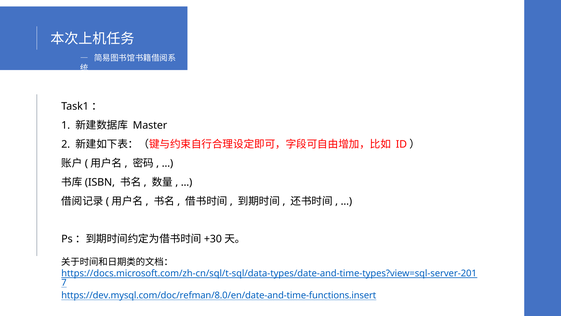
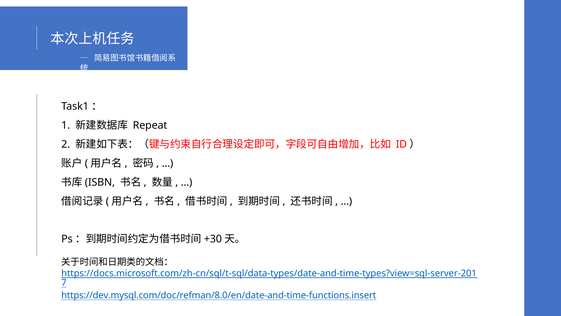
Master: Master -> Repeat (150, 125)
